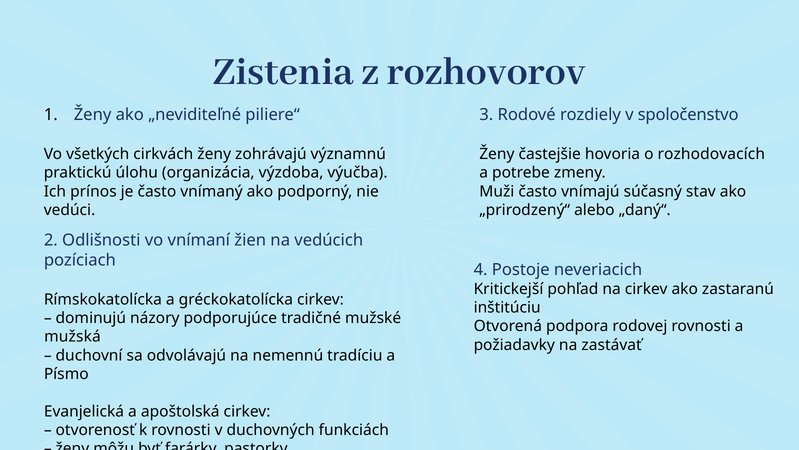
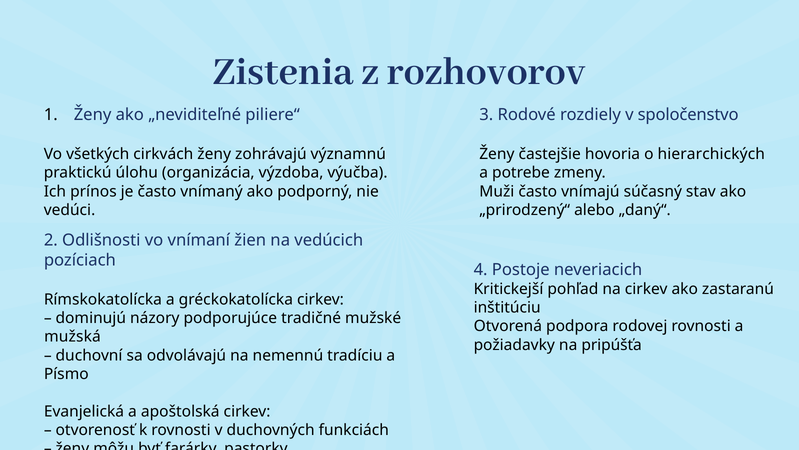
rozhodovacích: rozhodovacích -> hierarchických (711, 154)
zastávať: zastávať -> pripúšťa (612, 345)
